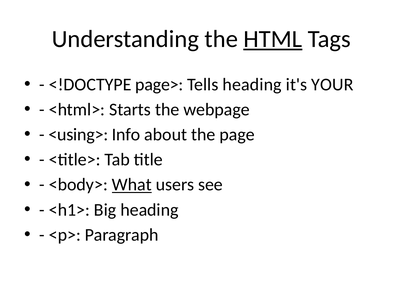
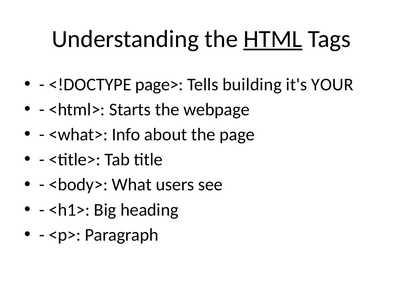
Tells heading: heading -> building (252, 85)
<using>: <using> -> <what> (78, 135)
What underline: present -> none (132, 185)
